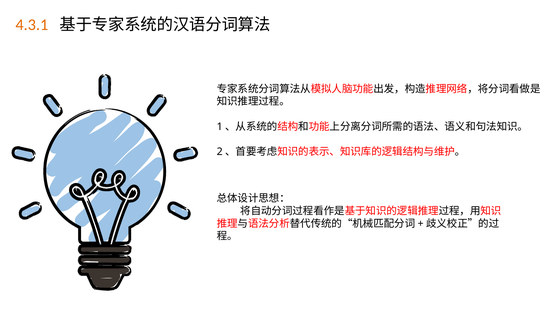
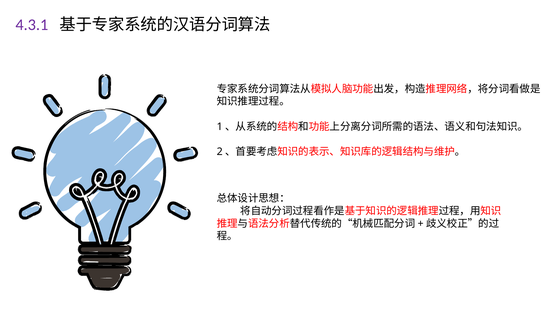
4.3.1 colour: orange -> purple (32, 25)
